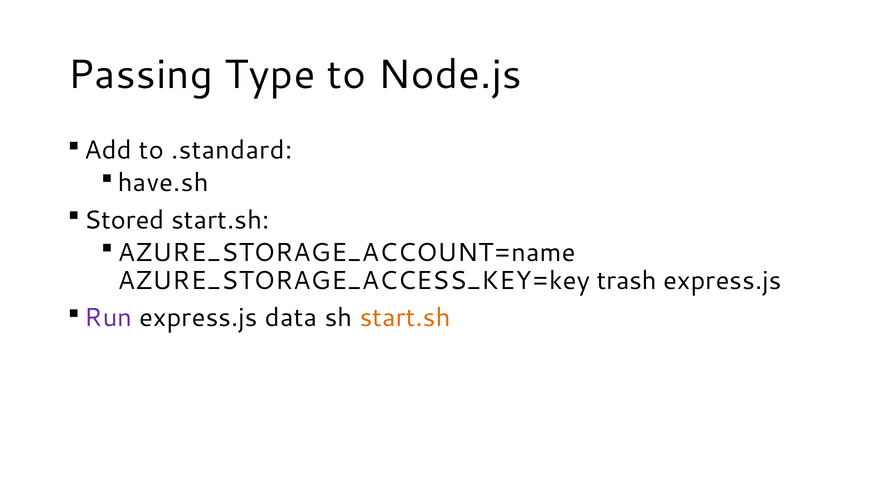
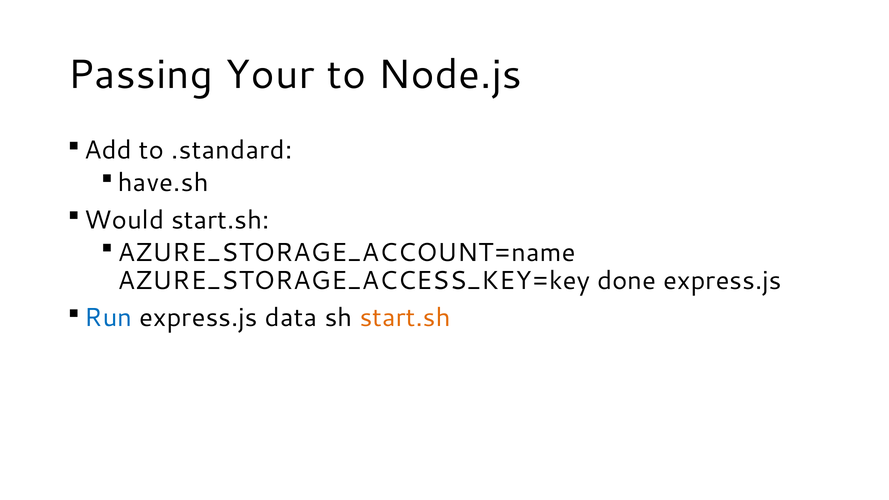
Type: Type -> Your (270, 75)
Stored: Stored -> Would (124, 220)
trash: trash -> done (627, 281)
Run colour: purple -> blue (108, 318)
